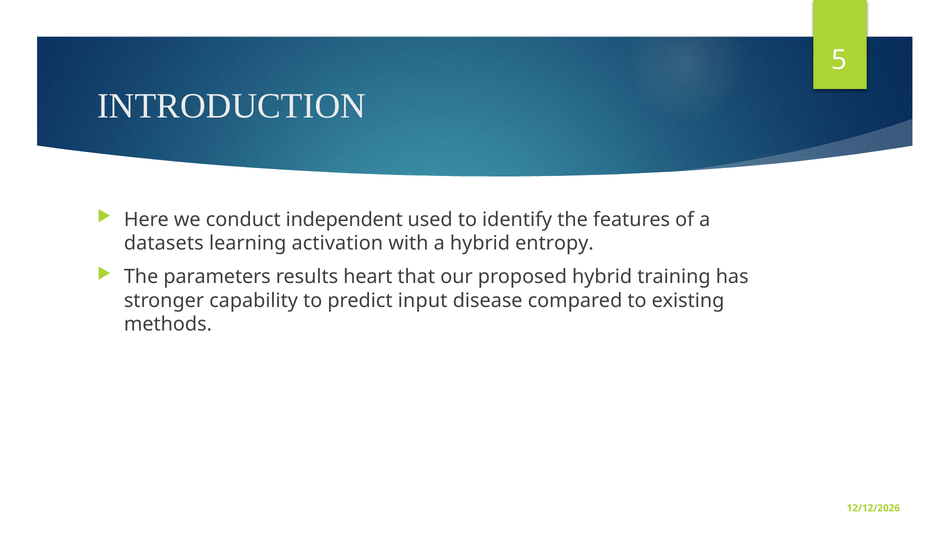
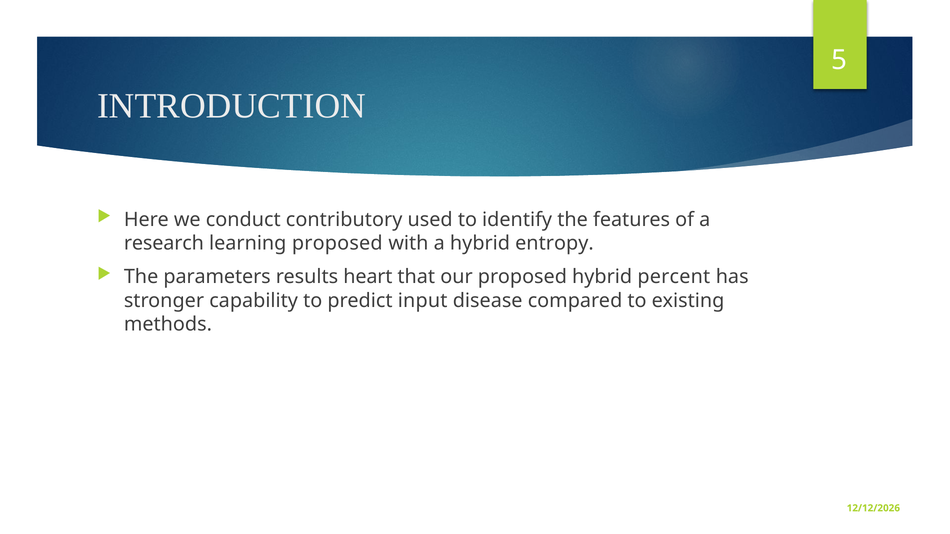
independent: independent -> contributory (344, 220)
datasets: datasets -> research (164, 243)
learning activation: activation -> proposed (337, 243)
training: training -> percent (674, 277)
